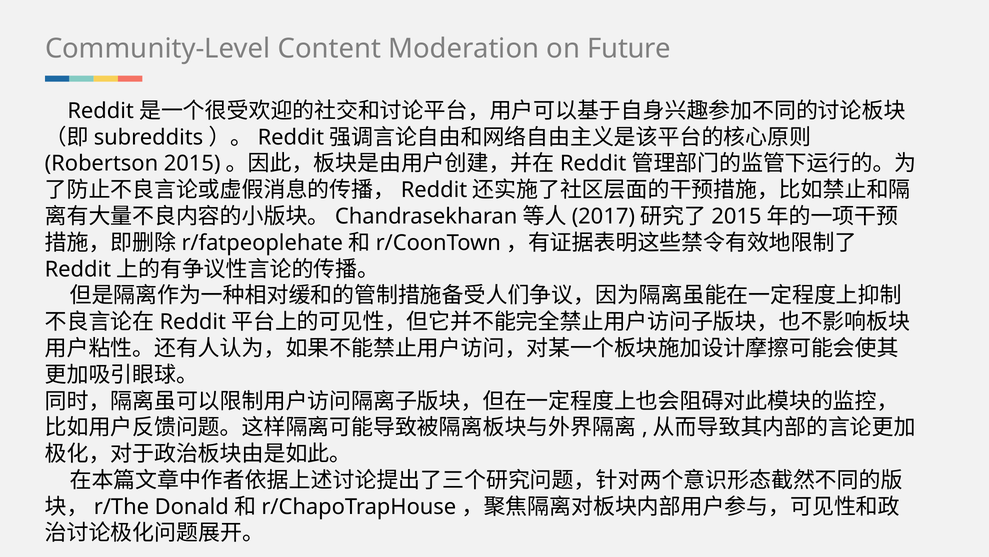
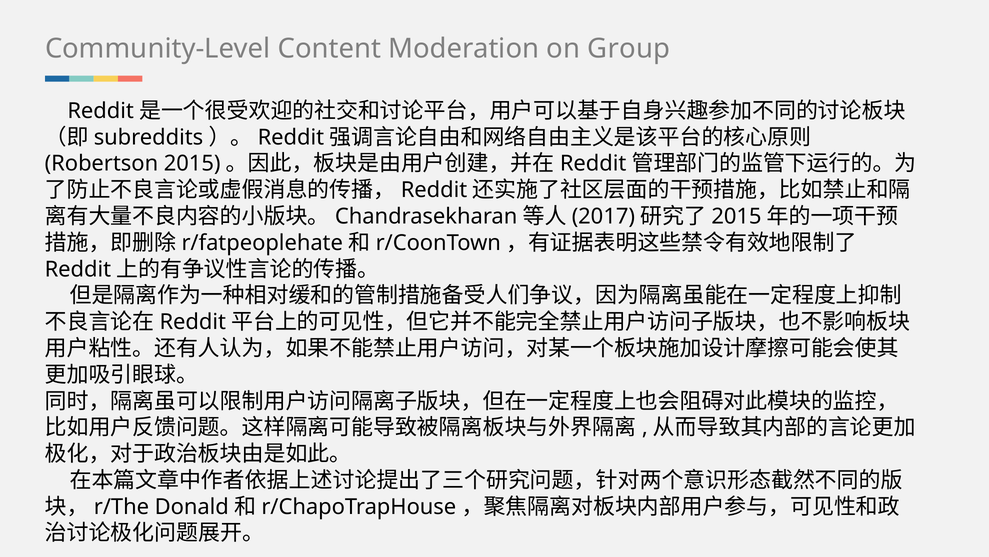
Future: Future -> Group (629, 49)
